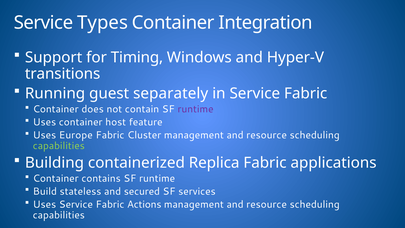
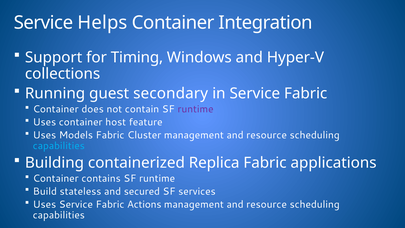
Types: Types -> Helps (102, 23)
transitions: transitions -> collections (63, 74)
separately: separately -> secondary (171, 93)
Europe: Europe -> Models (76, 135)
capabilities colour: light green -> light blue (59, 146)
